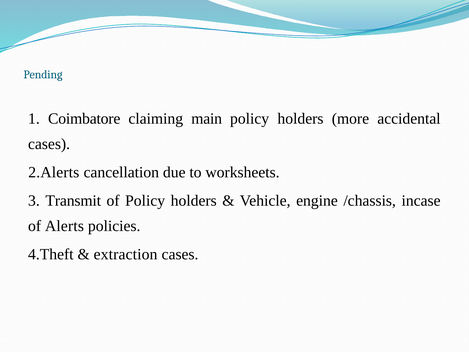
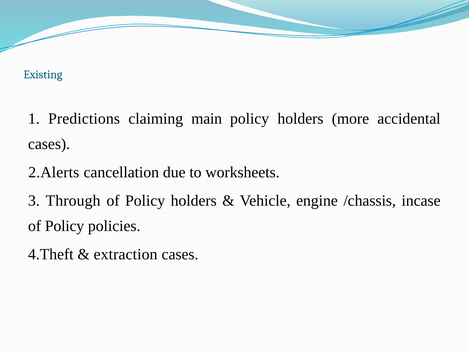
Pending: Pending -> Existing (43, 74)
Coimbatore: Coimbatore -> Predictions (84, 119)
Transmit: Transmit -> Through (73, 201)
Alerts: Alerts -> Policy (65, 226)
